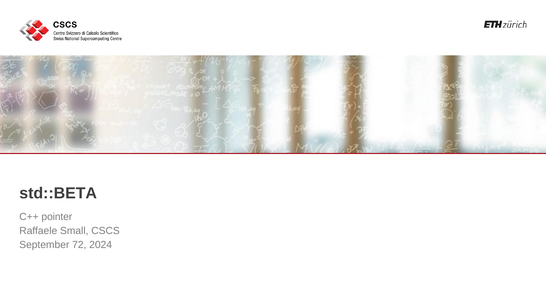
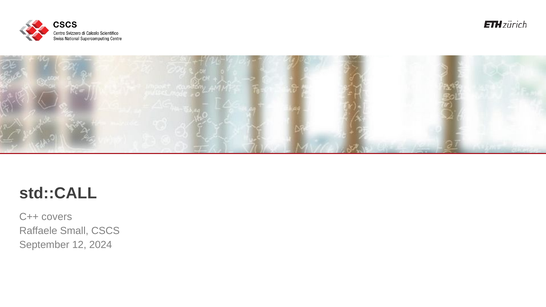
std::BETA: std::BETA -> std::CALL (58, 193)
pointer: pointer -> covers (57, 217)
72: 72 -> 12 (79, 245)
